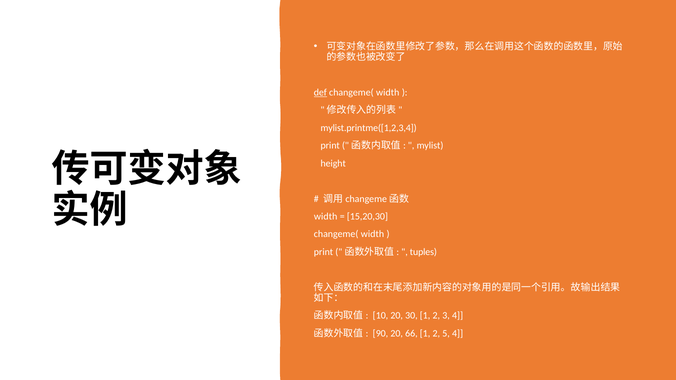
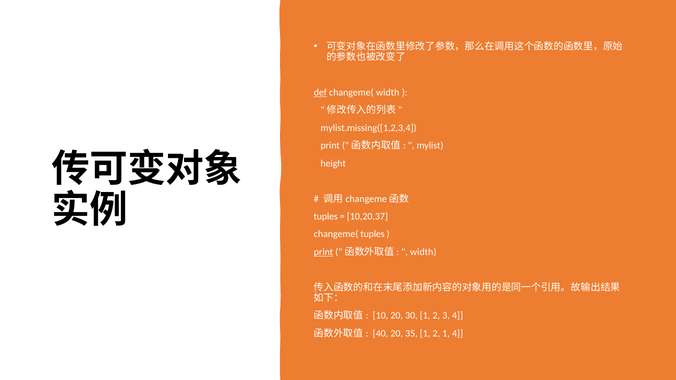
mylist.printme([1,2,3,4: mylist.printme([1,2,3,4 -> mylist.missing([1,2,3,4 (369, 128)
width: width -> tuples (326, 217)
15,20,30: 15,20,30 -> 10,20,37 (367, 217)
width: width -> tuples (373, 234)
print underline: none -> present (323, 252)
tuples: tuples -> width (423, 252)
90: 90 -> 40 (380, 334)
66: 66 -> 35 (411, 334)
2 5: 5 -> 1 (446, 334)
